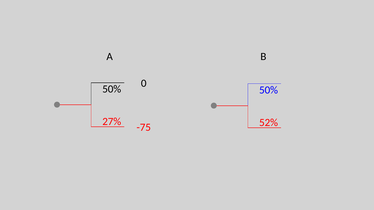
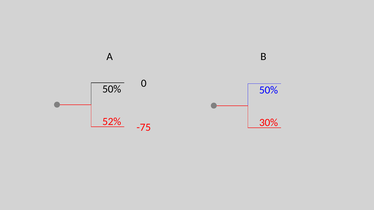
27%: 27% -> 52% (112, 122)
52%: 52% -> 30% (269, 123)
